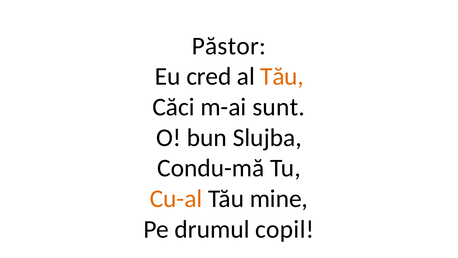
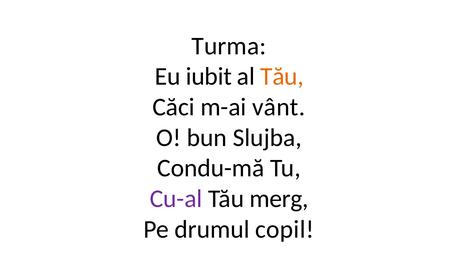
Păstor: Păstor -> Turma (229, 46)
cred: cred -> iubit (209, 76)
sunt: sunt -> vânt (279, 107)
Cu-al colour: orange -> purple (176, 198)
mine: mine -> merg (279, 198)
